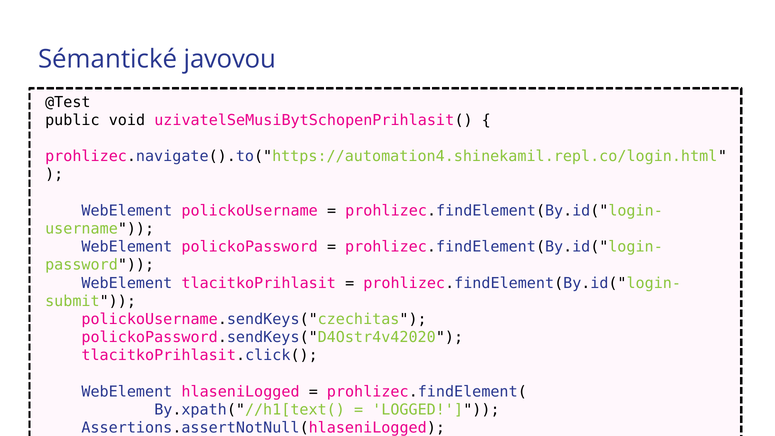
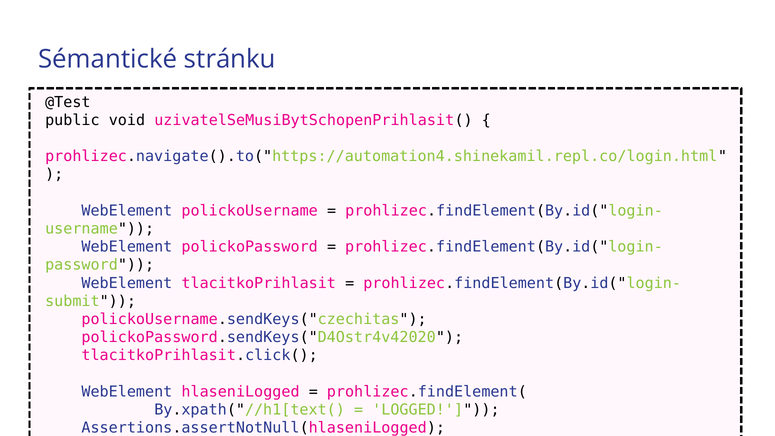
javovou: javovou -> stránku (230, 59)
